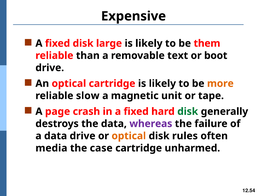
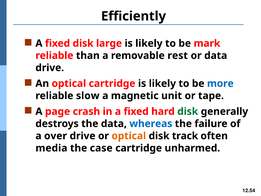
Expensive: Expensive -> Efficiently (134, 16)
them: them -> mark (207, 43)
text: text -> rest (178, 55)
or boot: boot -> data (216, 55)
more colour: orange -> blue (220, 83)
whereas colour: purple -> blue (151, 124)
a data: data -> over (56, 136)
rules: rules -> track (185, 136)
